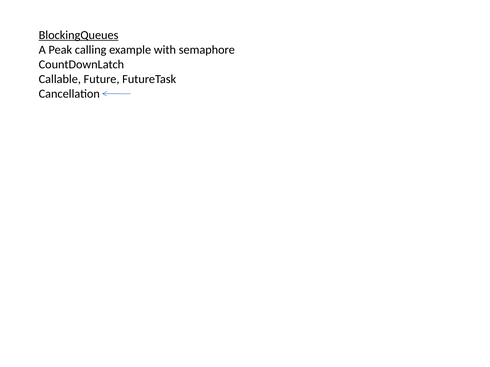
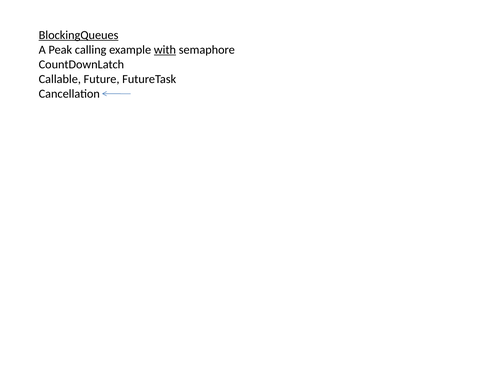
with underline: none -> present (165, 50)
